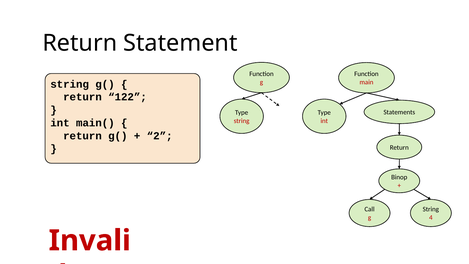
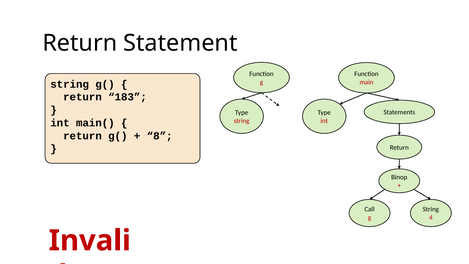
122: 122 -> 183 (127, 97)
2: 2 -> 8 (160, 136)
